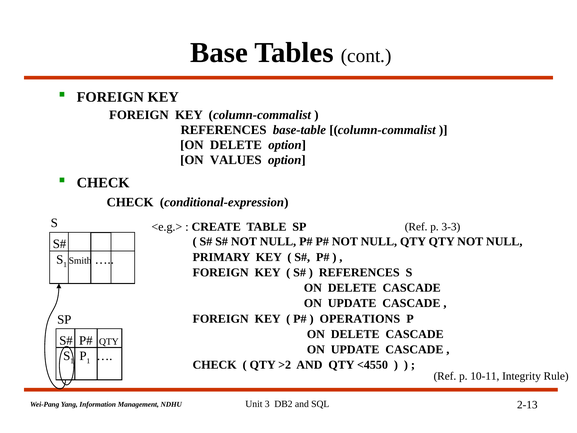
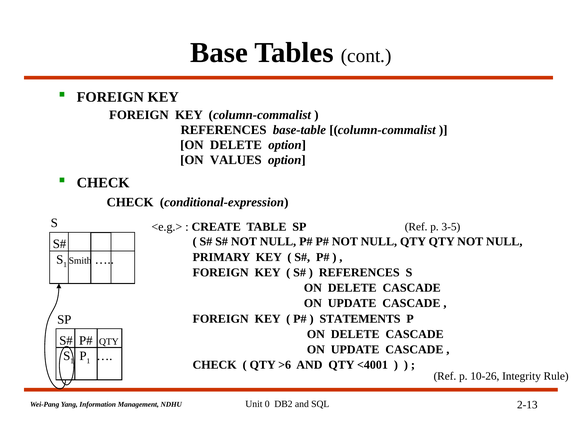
3-3: 3-3 -> 3-5 (451, 227)
OPERATIONS: OPERATIONS -> STATEMENTS (360, 319)
>2: >2 -> >6 (285, 365)
<4550: <4550 -> <4001 (372, 365)
10-11: 10-11 -> 10-26 (485, 376)
3: 3 -> 0 (267, 404)
